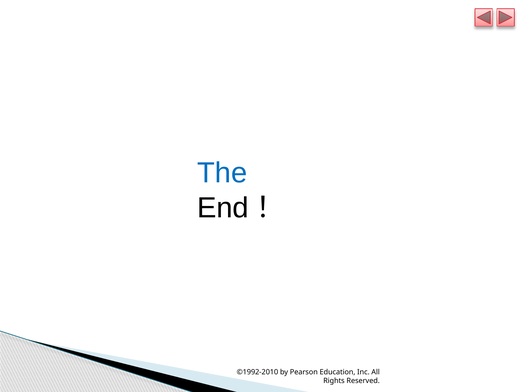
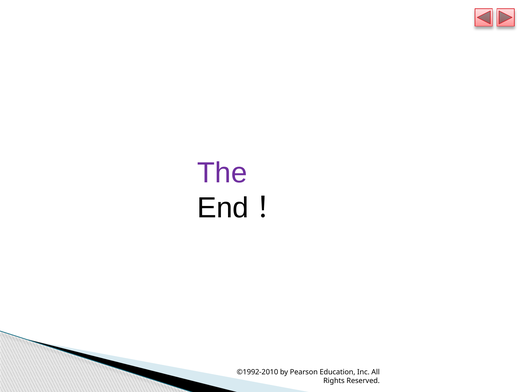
The colour: blue -> purple (222, 173)
